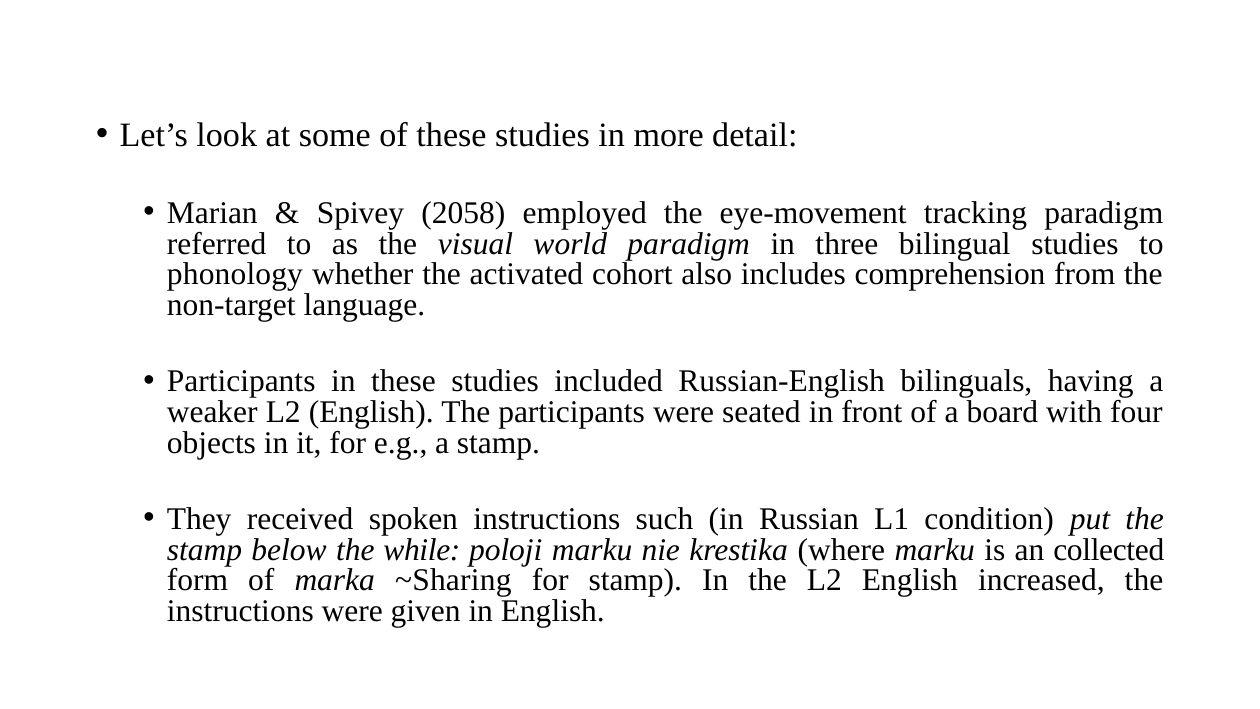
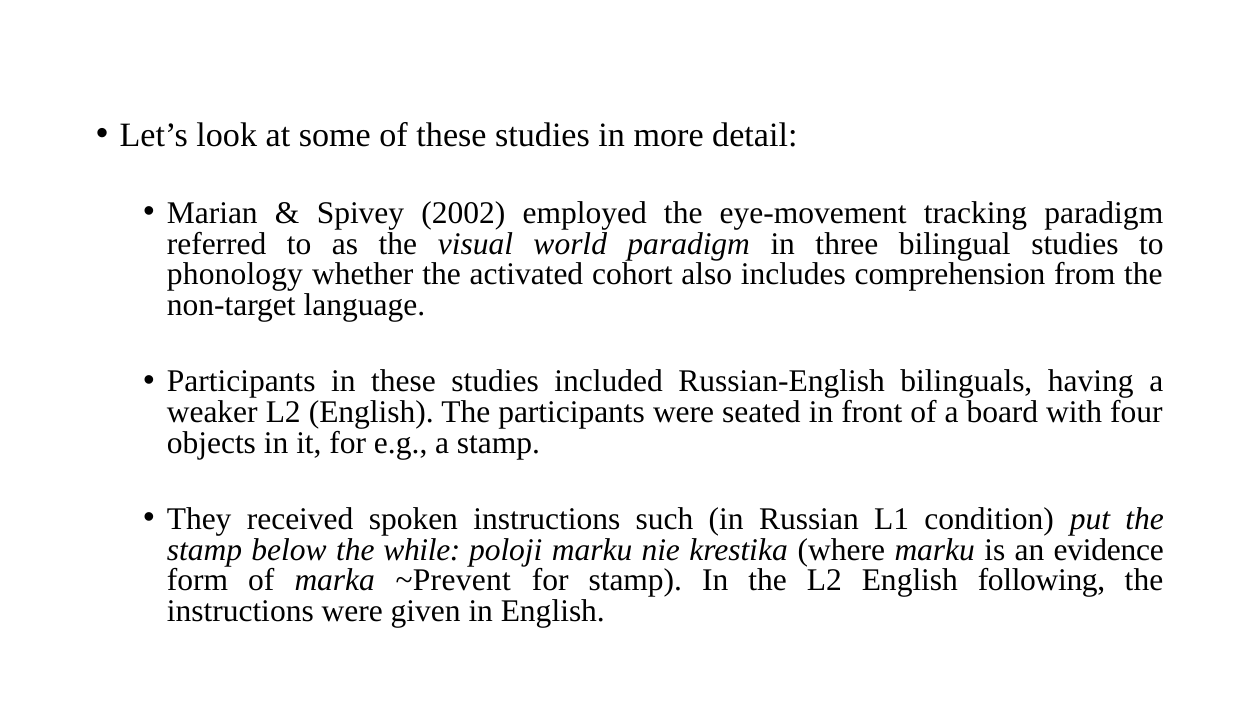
2058: 2058 -> 2002 (463, 213)
collected: collected -> evidence (1109, 550)
~Sharing: ~Sharing -> ~Prevent (453, 580)
increased: increased -> following (1042, 580)
